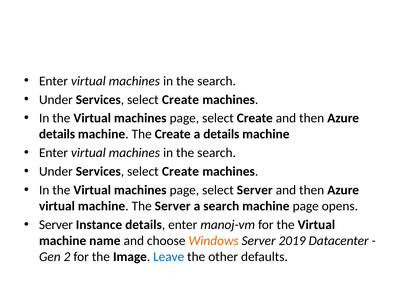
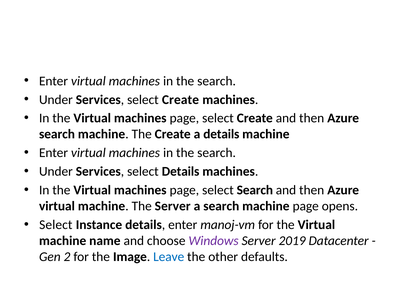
details: details -> search (57, 134)
Create: Create -> Details (181, 172)
select Server: Server -> Search (255, 190)
Server: Server -> Select (56, 225)
Windows colour: orange -> purple (214, 241)
